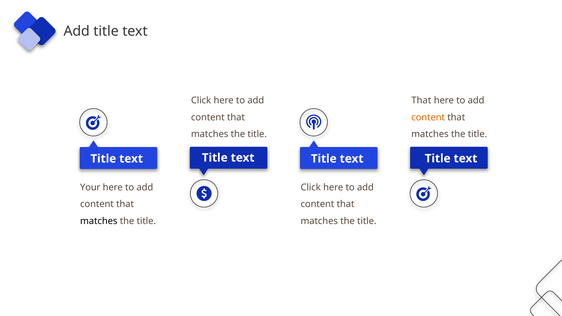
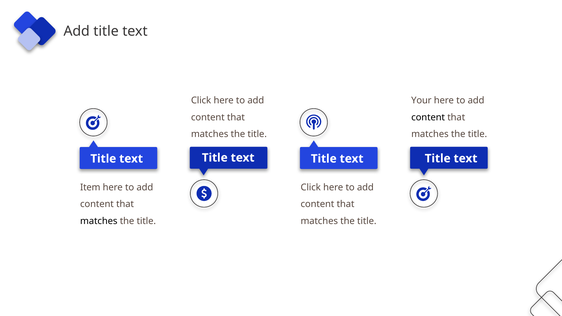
That: That -> Your (421, 100)
content colour: orange -> black (428, 117)
Your: Your -> Item (90, 187)
